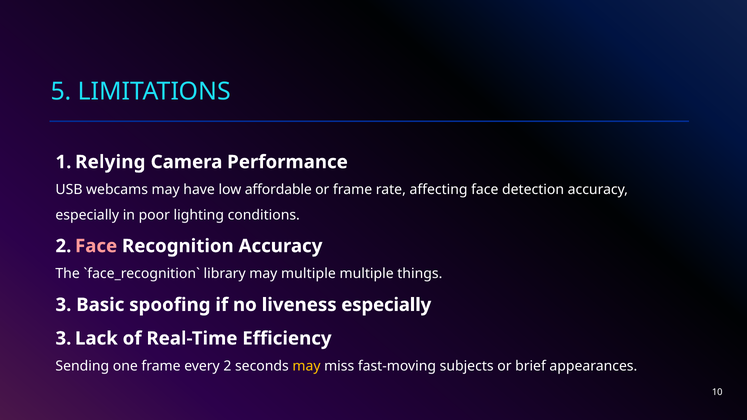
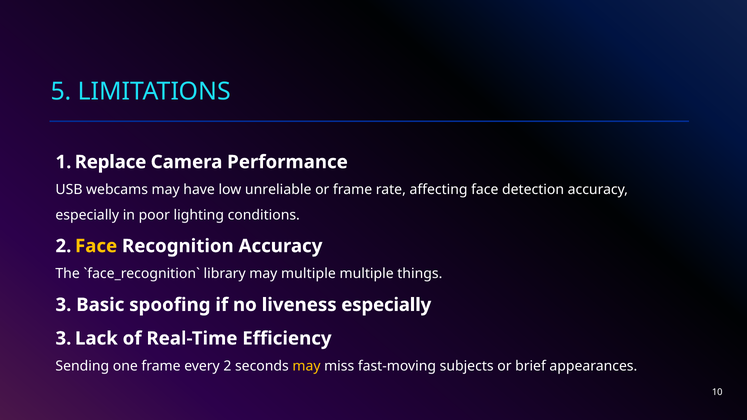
Relying: Relying -> Replace (110, 162)
affordable: affordable -> unreliable (278, 190)
Face colour: pink -> yellow (96, 246)
